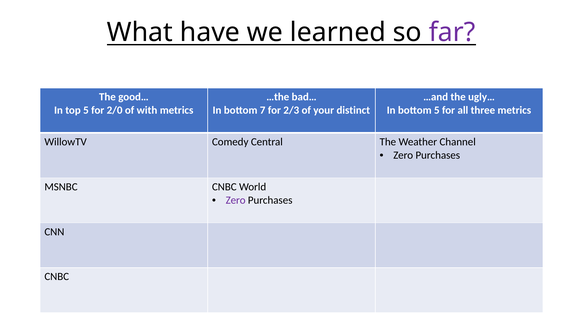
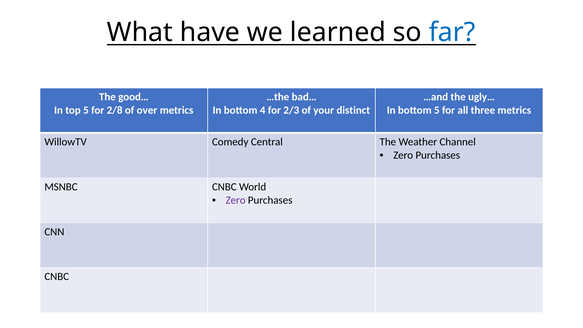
far colour: purple -> blue (452, 32)
2/0: 2/0 -> 2/8 (115, 110)
with: with -> over (147, 110)
7: 7 -> 4 (263, 110)
